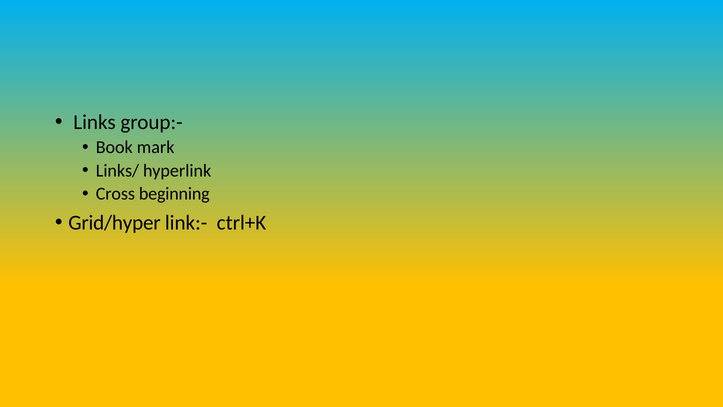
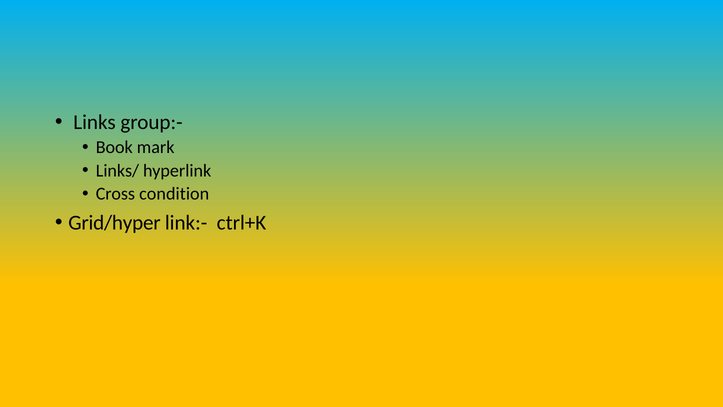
beginning: beginning -> condition (174, 194)
